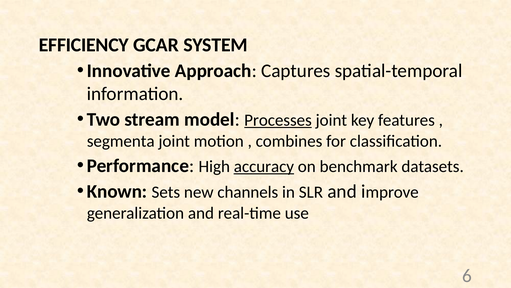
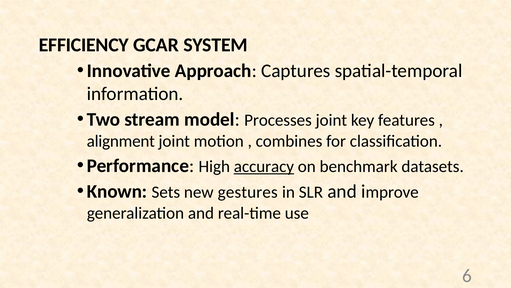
Processes underline: present -> none (278, 120)
segmenta: segmenta -> alignment (121, 141)
channels: channels -> gestures (248, 192)
